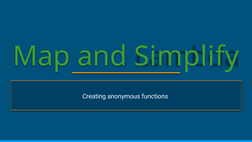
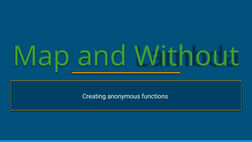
Simplify: Simplify -> Without (187, 56)
